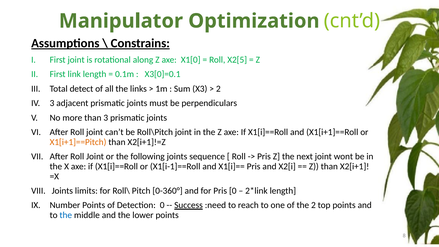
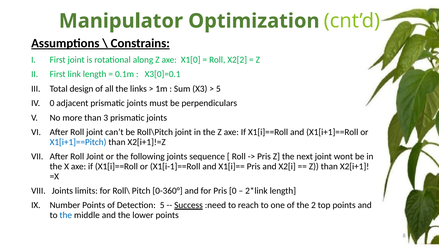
X2[5: X2[5 -> X2[2 (237, 60)
detect: detect -> design (81, 89)
2: 2 -> 5 (218, 89)
3: 3 -> 0 (52, 103)
X1[i+1]==Pitch colour: orange -> blue (78, 142)
Detection 0: 0 -> 5 (162, 205)
